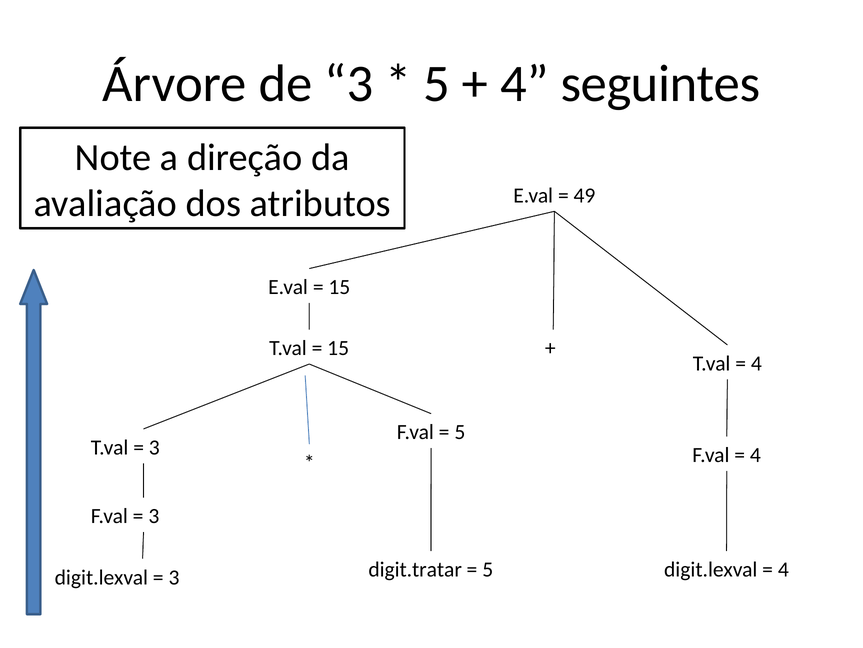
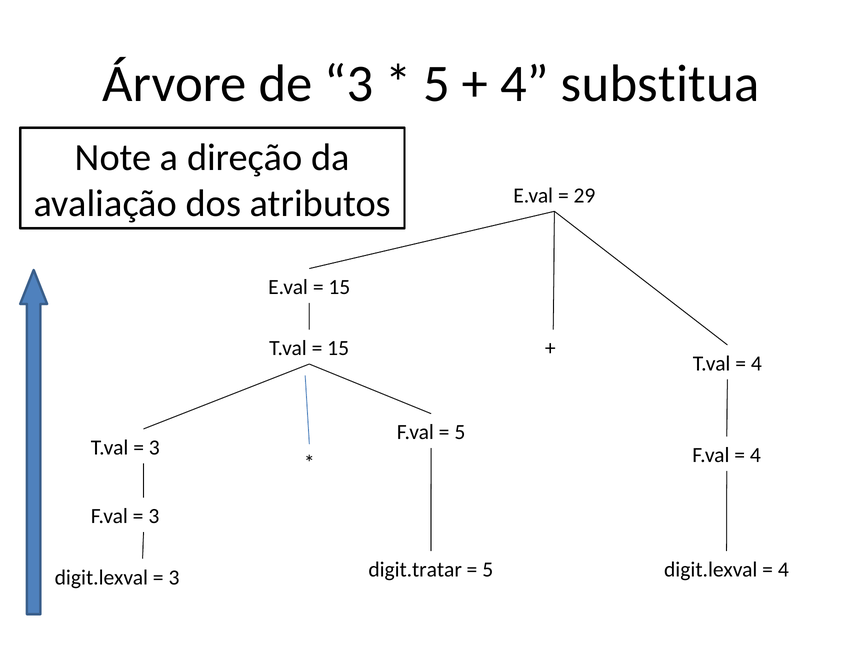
seguintes: seguintes -> substitua (660, 84)
49: 49 -> 29 (584, 195)
